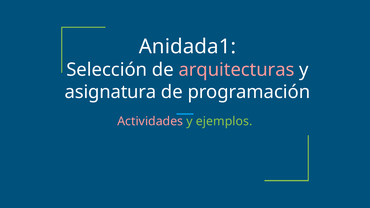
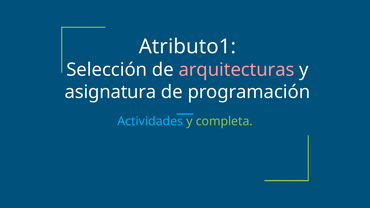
Anidada1: Anidada1 -> Atributo1 (187, 47)
Actividades colour: pink -> light blue (150, 121)
ejemplos: ejemplos -> completa (224, 121)
